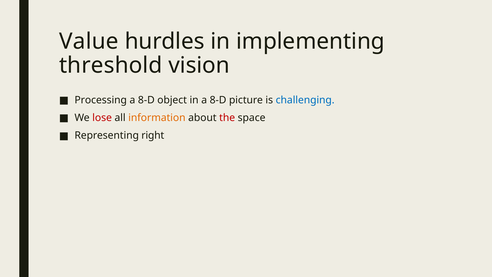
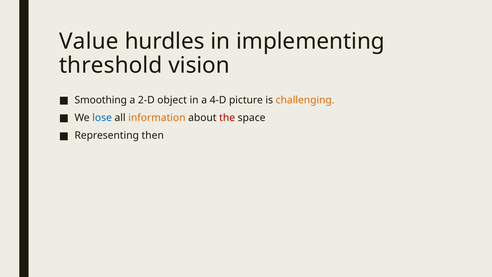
Processing: Processing -> Smoothing (101, 100)
8-D: 8-D -> 2-D (146, 100)
in a 8-D: 8-D -> 4-D (218, 100)
challenging colour: blue -> orange (305, 100)
lose colour: red -> blue (102, 118)
right: right -> then (153, 135)
